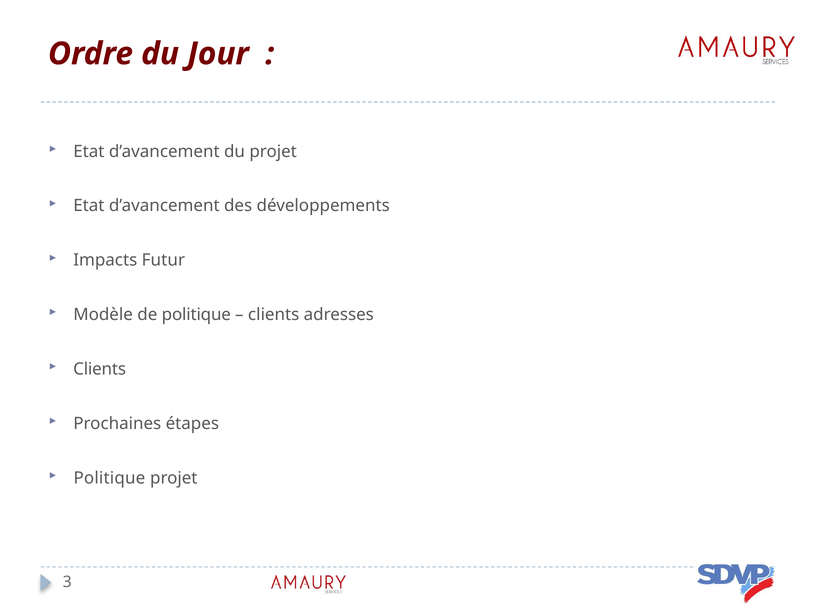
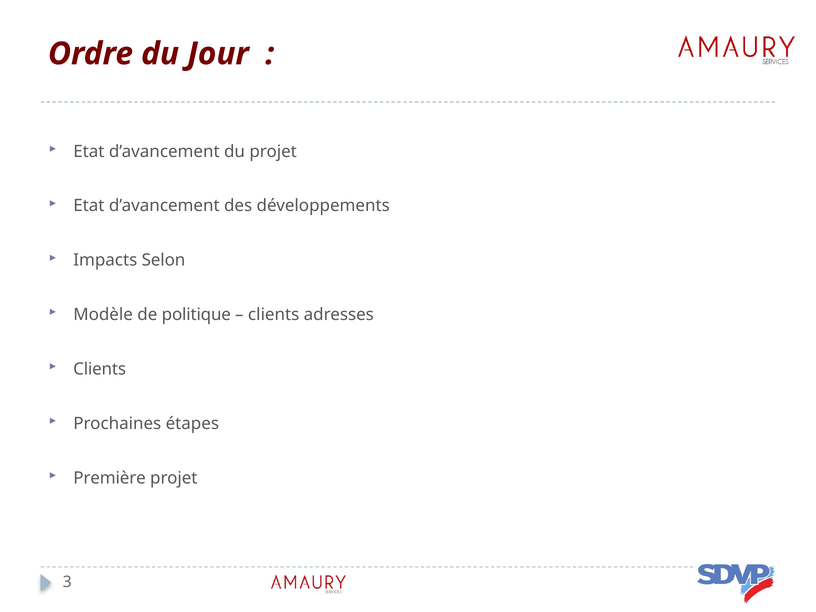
Futur: Futur -> Selon (163, 260)
Politique: Politique -> Première (110, 478)
